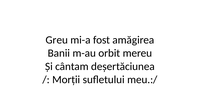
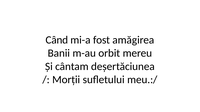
Greu: Greu -> Când (57, 40)
